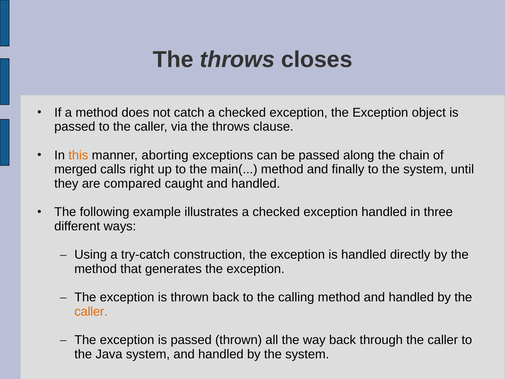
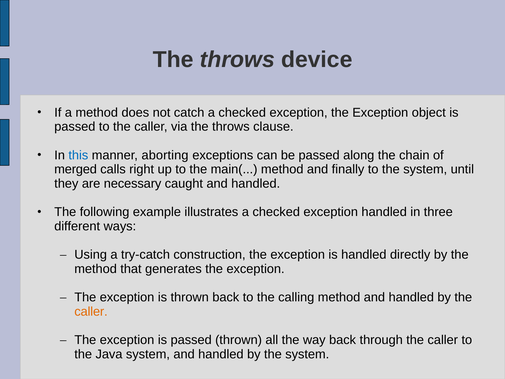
closes: closes -> device (317, 59)
this colour: orange -> blue (78, 155)
compared: compared -> necessary (133, 183)
